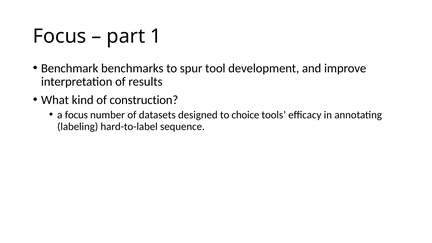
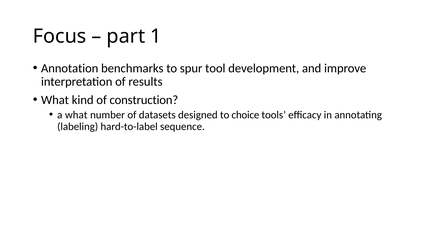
Benchmark: Benchmark -> Annotation (70, 68)
a focus: focus -> what (76, 115)
